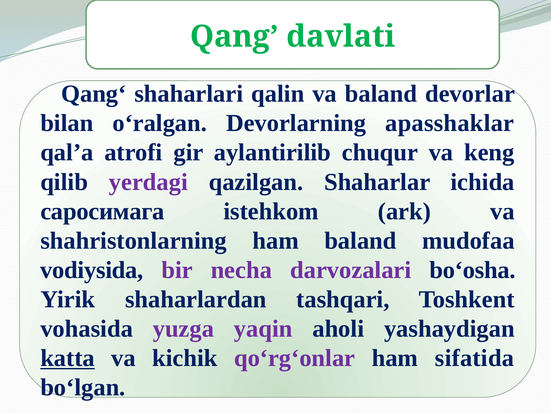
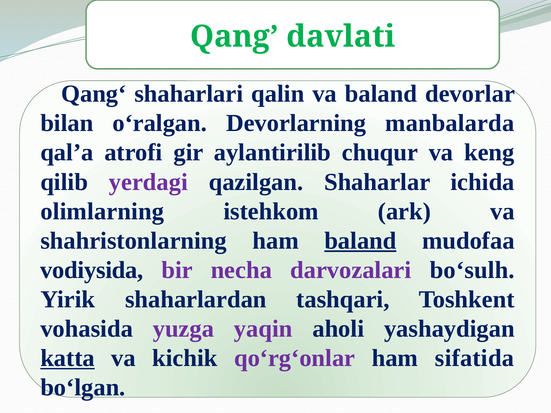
apasshaklar: apasshaklar -> manbalarda (450, 123)
саросимага: саросимага -> olimlarning (102, 211)
baland underline: none -> present (360, 241)
bo‘osha: bo‘osha -> bo‘sulh (472, 270)
